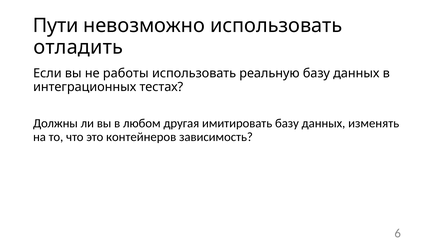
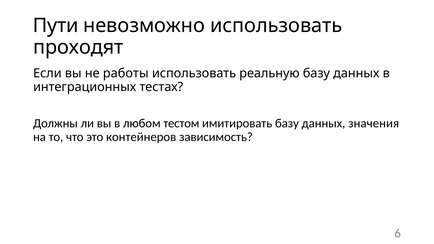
отладить: отладить -> проходят (78, 47)
другая: другая -> тестом (181, 123)
изменять: изменять -> значения (374, 123)
